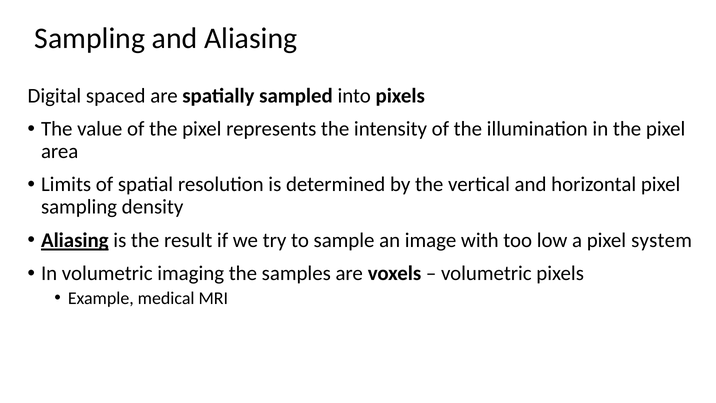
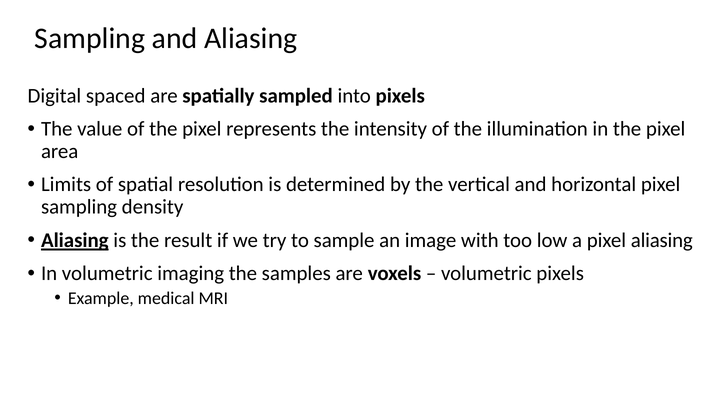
pixel system: system -> aliasing (662, 240)
